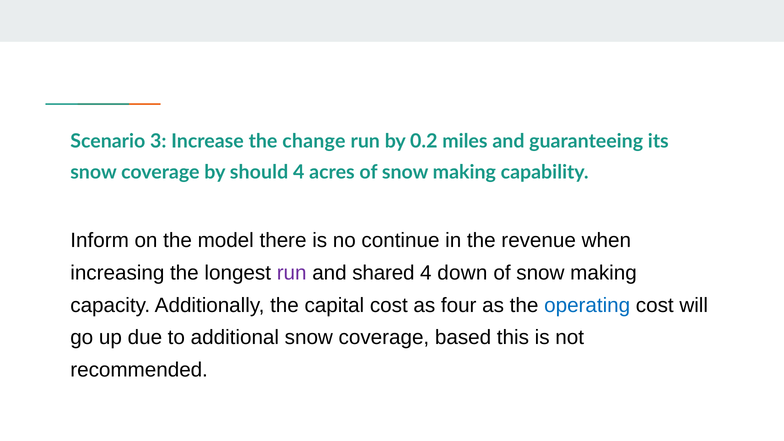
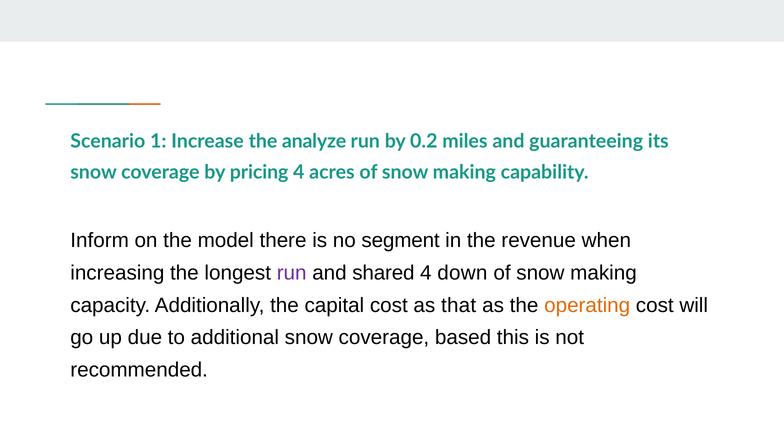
3: 3 -> 1 (158, 141)
change: change -> analyze (314, 141)
should: should -> pricing (259, 172)
continue: continue -> segment (401, 240)
four: four -> that (459, 305)
operating colour: blue -> orange (587, 305)
